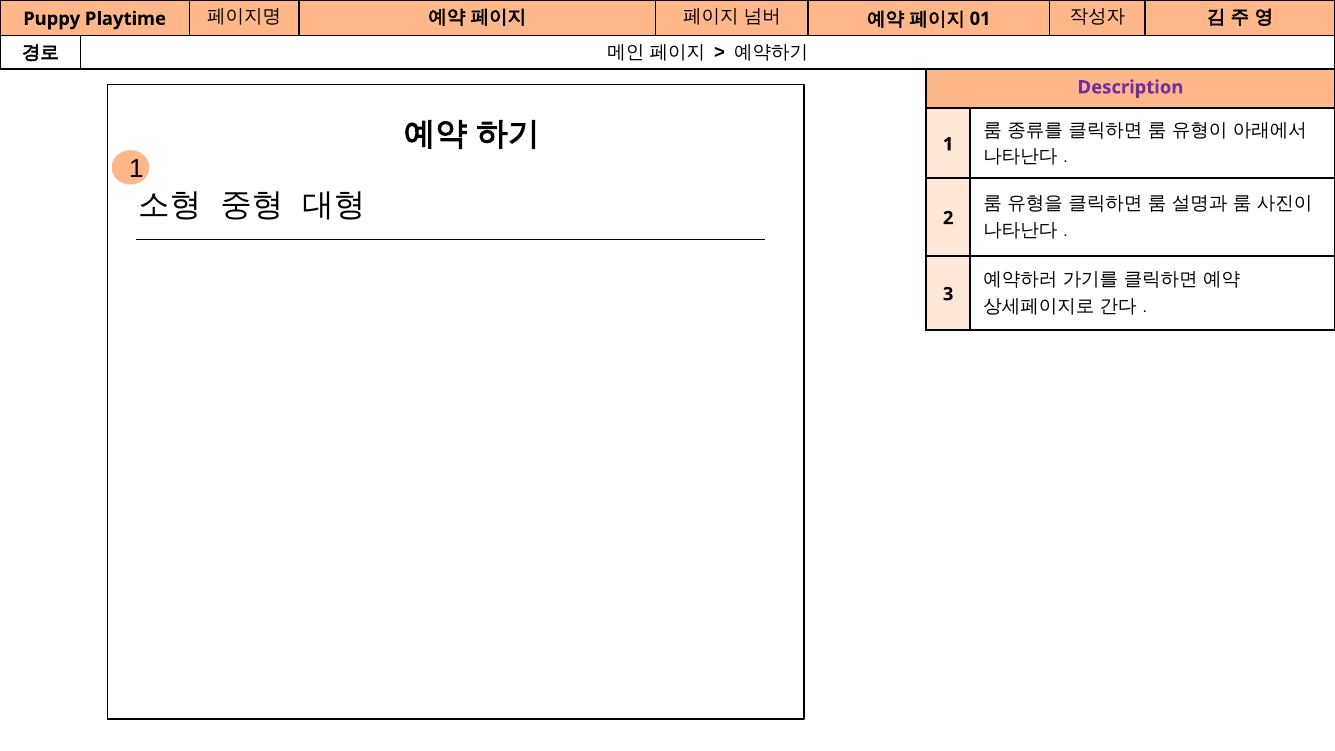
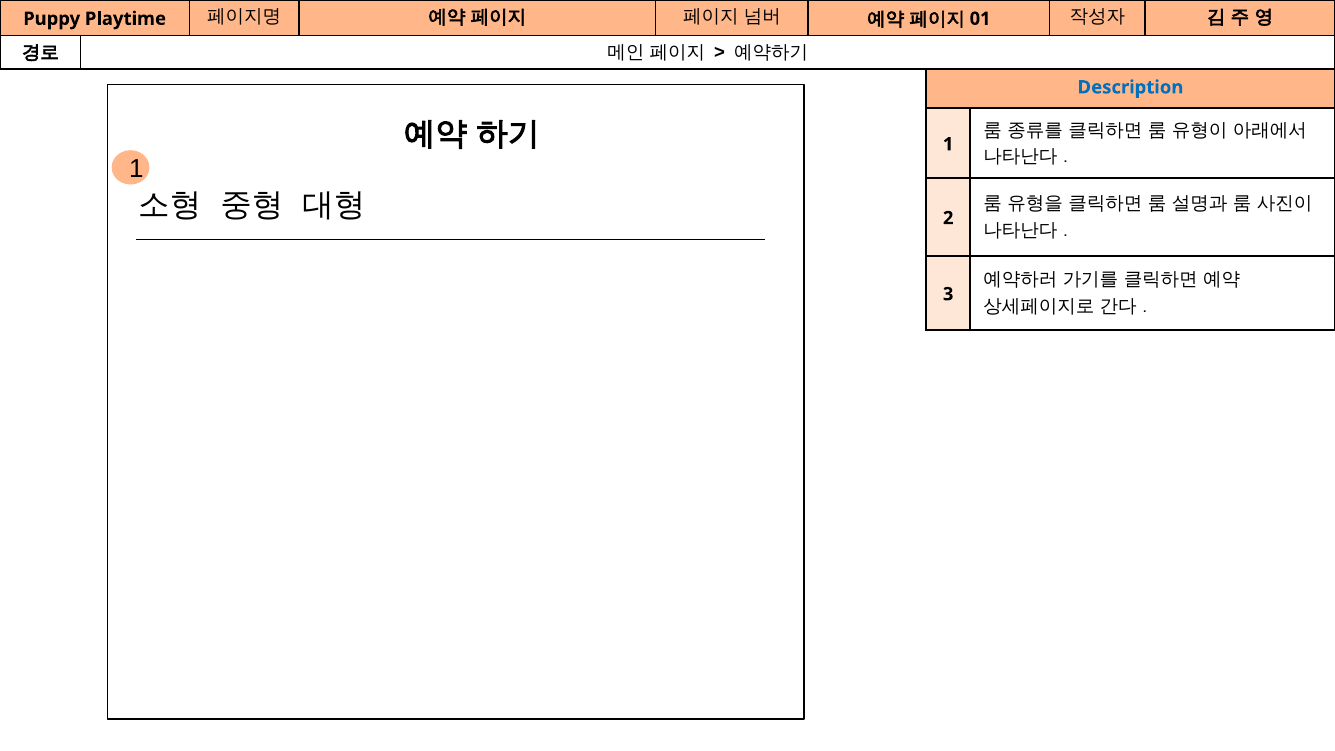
Description colour: purple -> blue (1130, 87)
